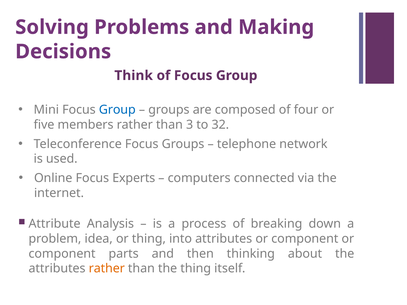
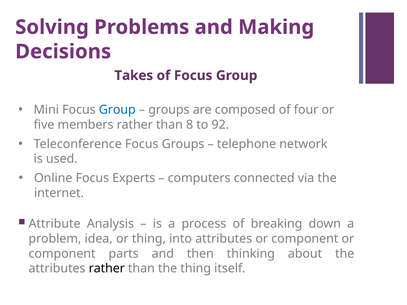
Think: Think -> Takes (134, 76)
3: 3 -> 8 (190, 125)
32: 32 -> 92 (220, 125)
rather colour: orange -> black (107, 269)
